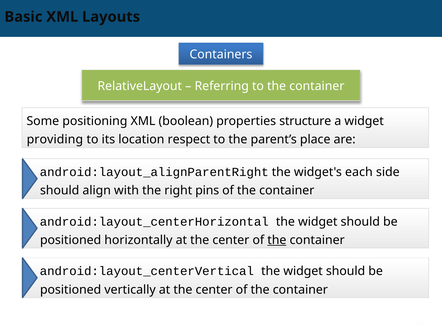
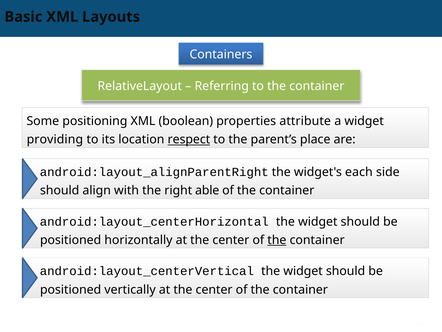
structure: structure -> attribute (305, 121)
respect underline: none -> present (189, 139)
pins: pins -> able (207, 190)
